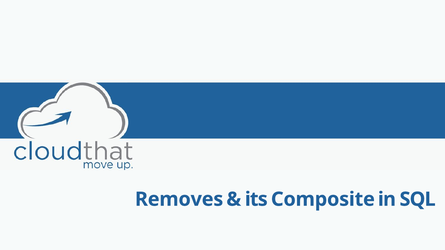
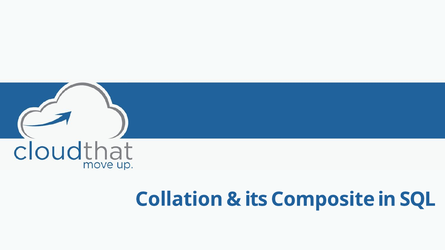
Removes: Removes -> Collation (179, 199)
